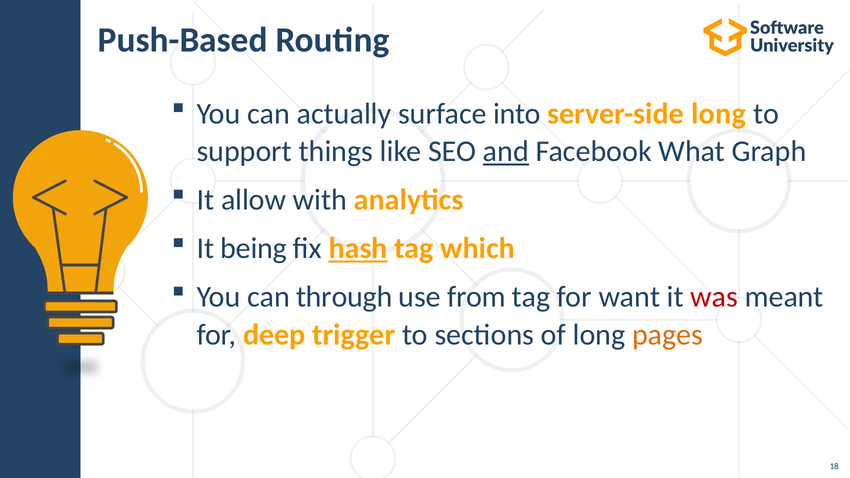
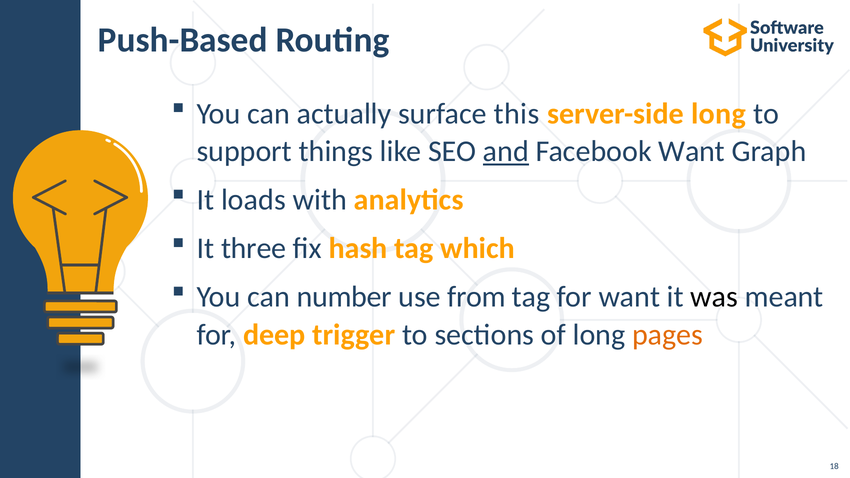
into: into -> this (517, 114)
Facebook What: What -> Want (692, 152)
allow: allow -> loads (253, 200)
being: being -> three (254, 249)
hash underline: present -> none (358, 249)
through: through -> number (344, 297)
was colour: red -> black (714, 297)
